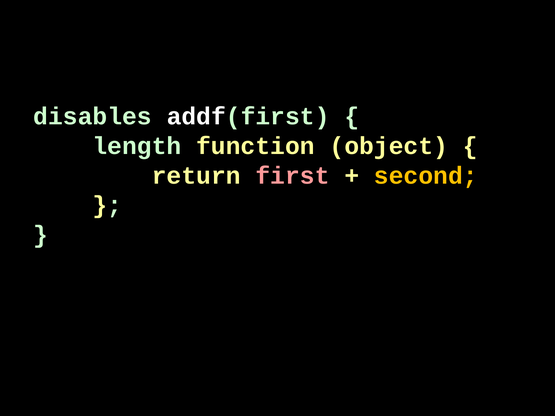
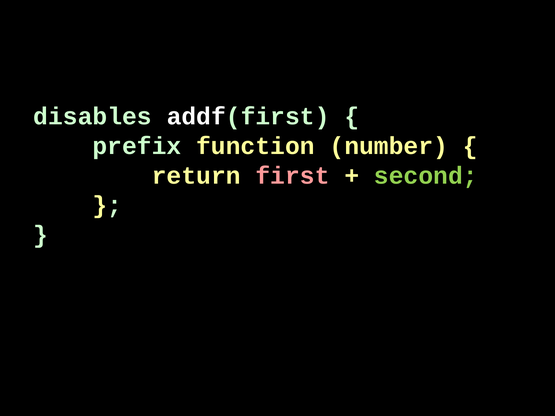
length: length -> prefix (137, 146)
object: object -> number (389, 146)
second colour: yellow -> light green (426, 176)
